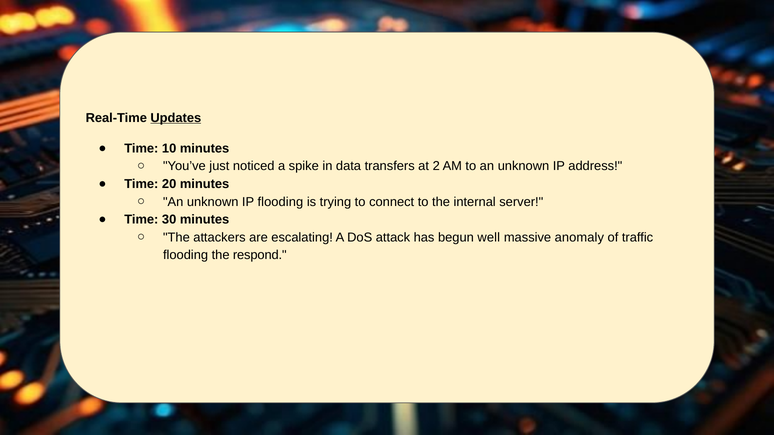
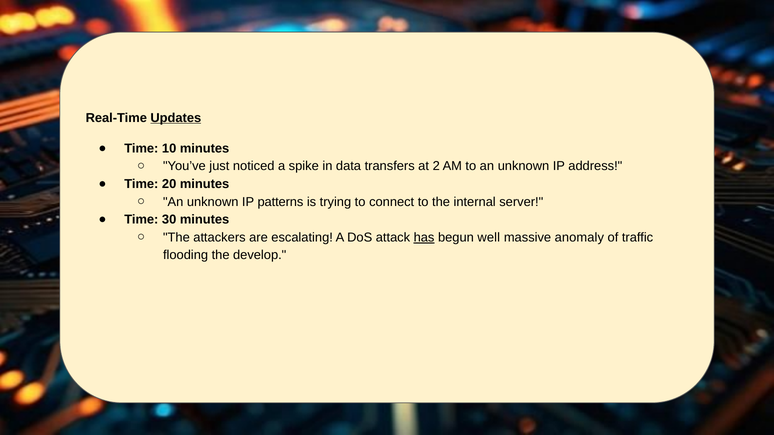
IP flooding: flooding -> patterns (280, 202)
has underline: none -> present (424, 238)
respond: respond -> develop (260, 255)
